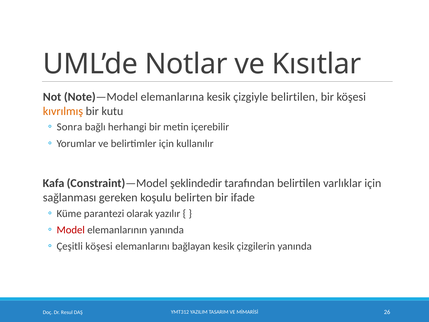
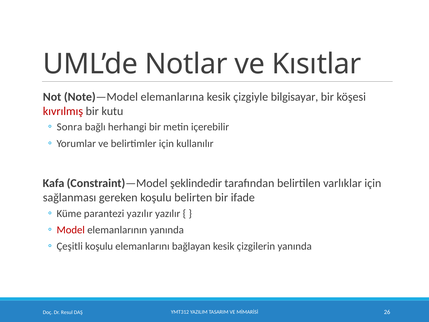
çizgiyle belirtilen: belirtilen -> bilgisayar (295, 97)
kıvrılmış colour: orange -> red (63, 111)
parantezi olarak: olarak -> yazılır (140, 213)
Çeşitli köşesi: köşesi -> koşulu (99, 246)
